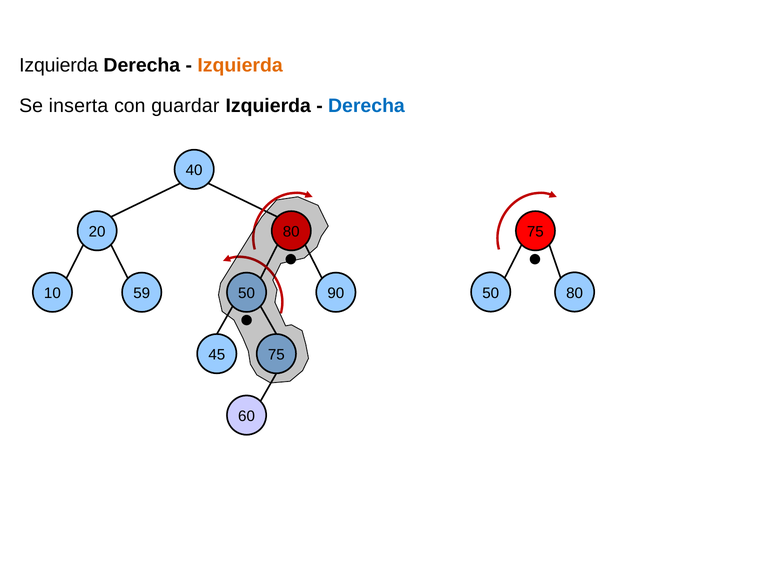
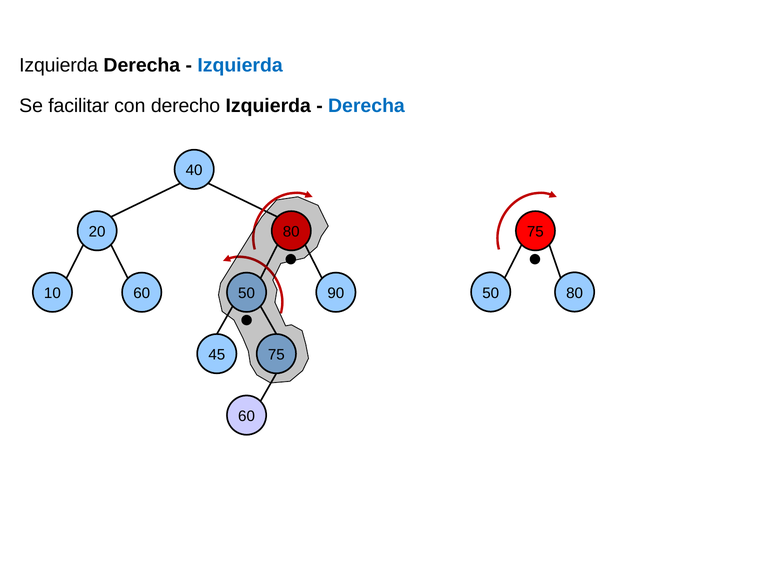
Izquierda colour: orange -> blue (240, 65)
inserta: inserta -> facilitar (79, 106)
guardar: guardar -> derecho (186, 106)
10 59: 59 -> 60 (142, 293)
